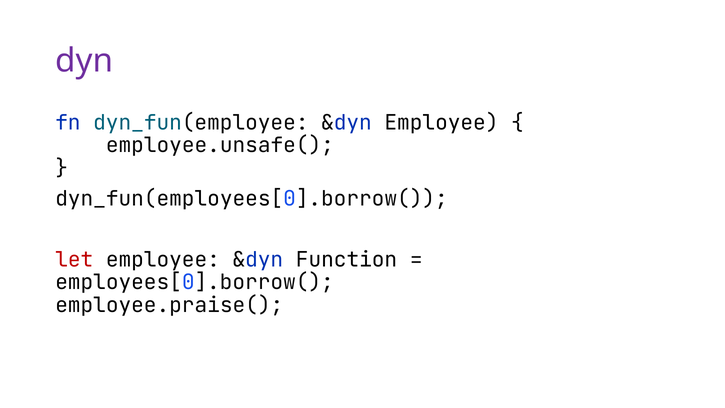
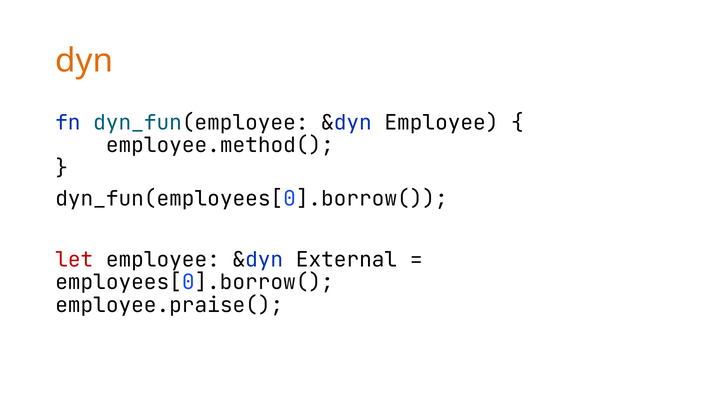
dyn colour: purple -> orange (84, 61)
employee.unsafe(: employee.unsafe( -> employee.method( (220, 145)
Function: Function -> External (347, 259)
